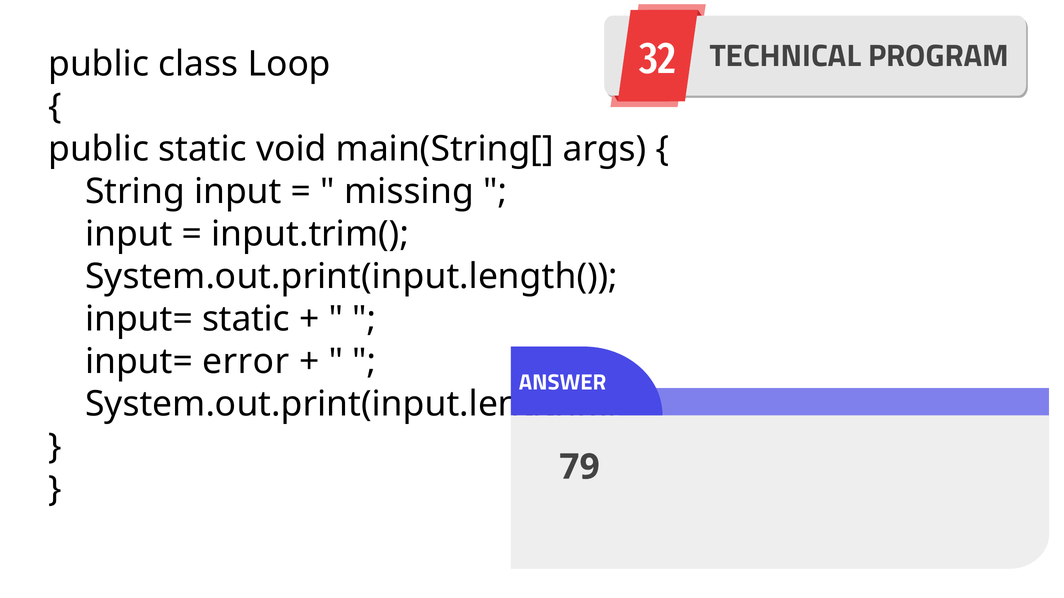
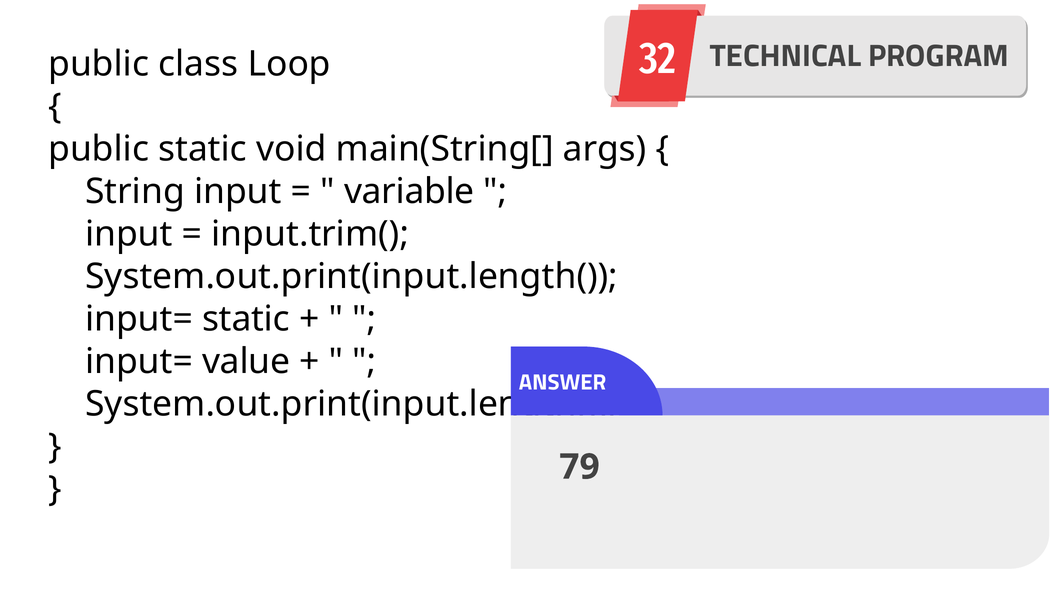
missing: missing -> variable (409, 192)
error: error -> value (246, 362)
